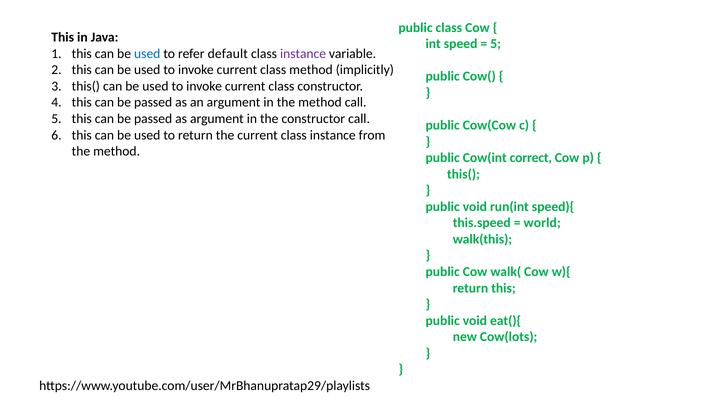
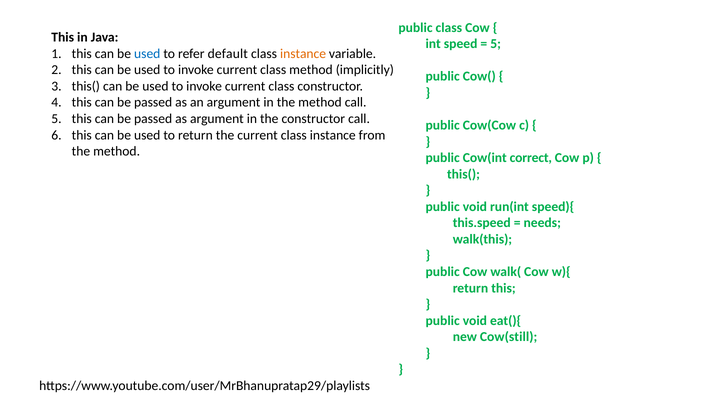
instance colour: purple -> orange (303, 54)
world: world -> needs (542, 223)
Cow(lots: Cow(lots -> Cow(still (509, 337)
